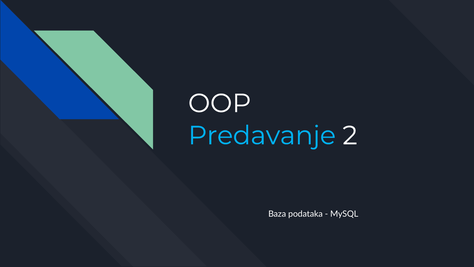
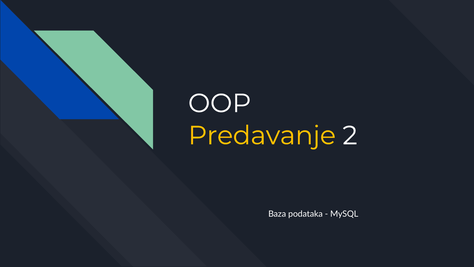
Predavanje colour: light blue -> yellow (262, 135)
